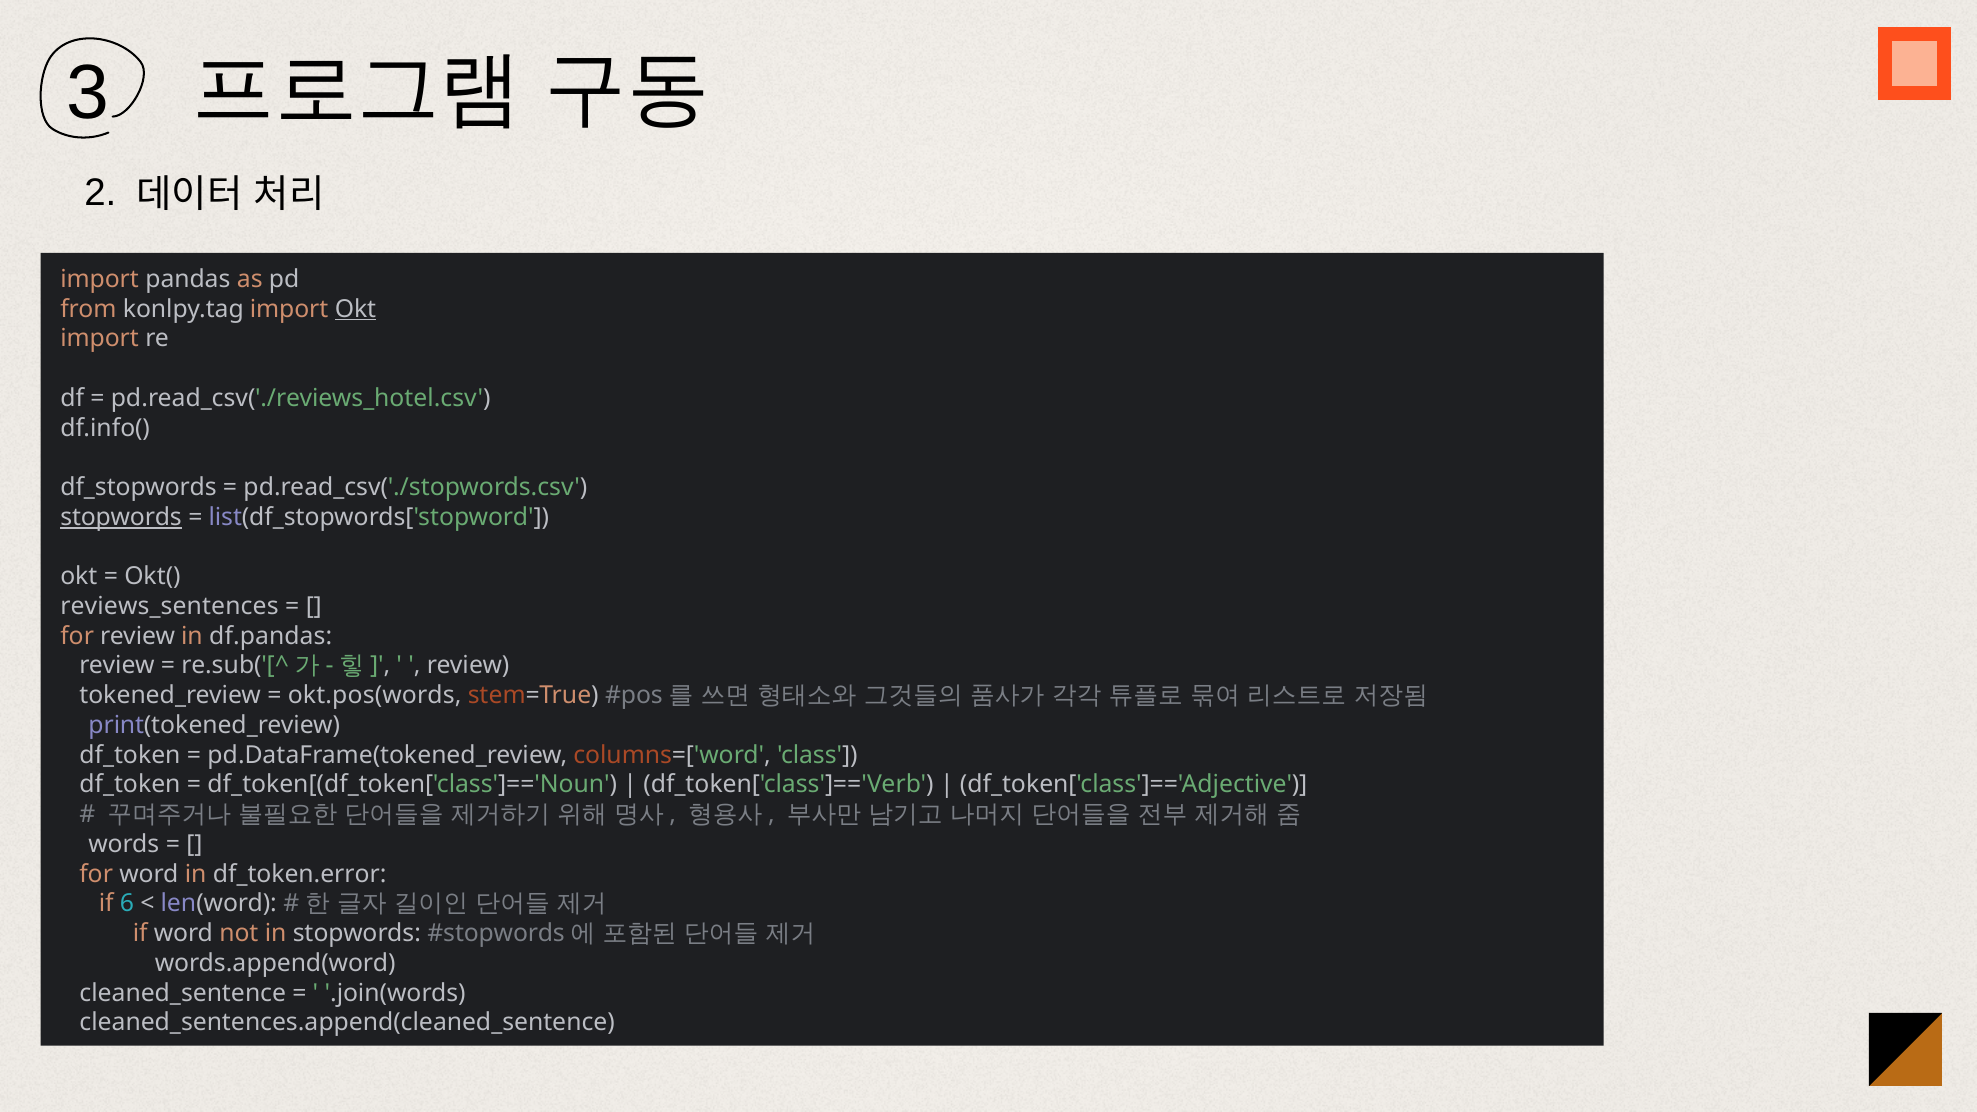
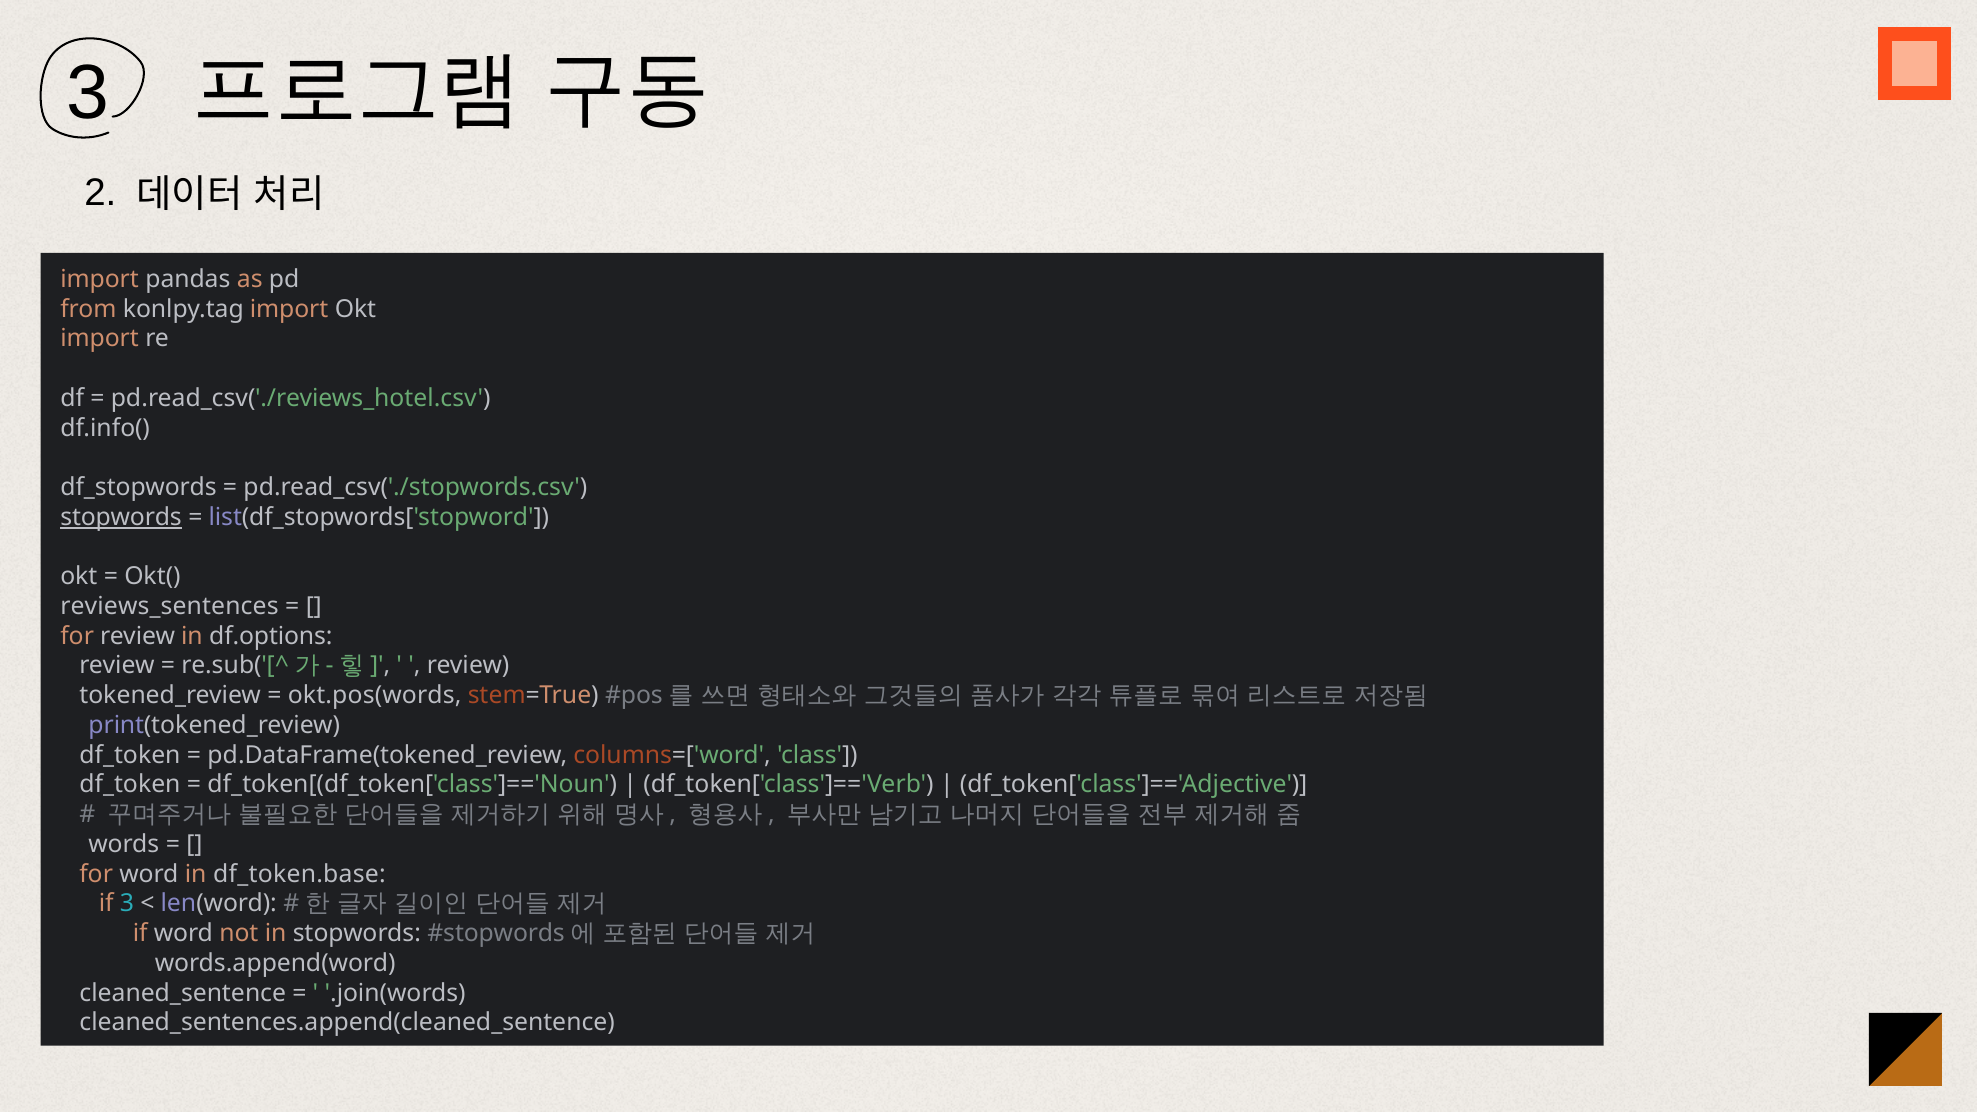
Okt underline: present -> none (355, 309)
df.pandas: df.pandas -> df.options (271, 636)
df_token.error: df_token.error -> df_token.base (299, 874)
if 6: 6 -> 3 (127, 904)
